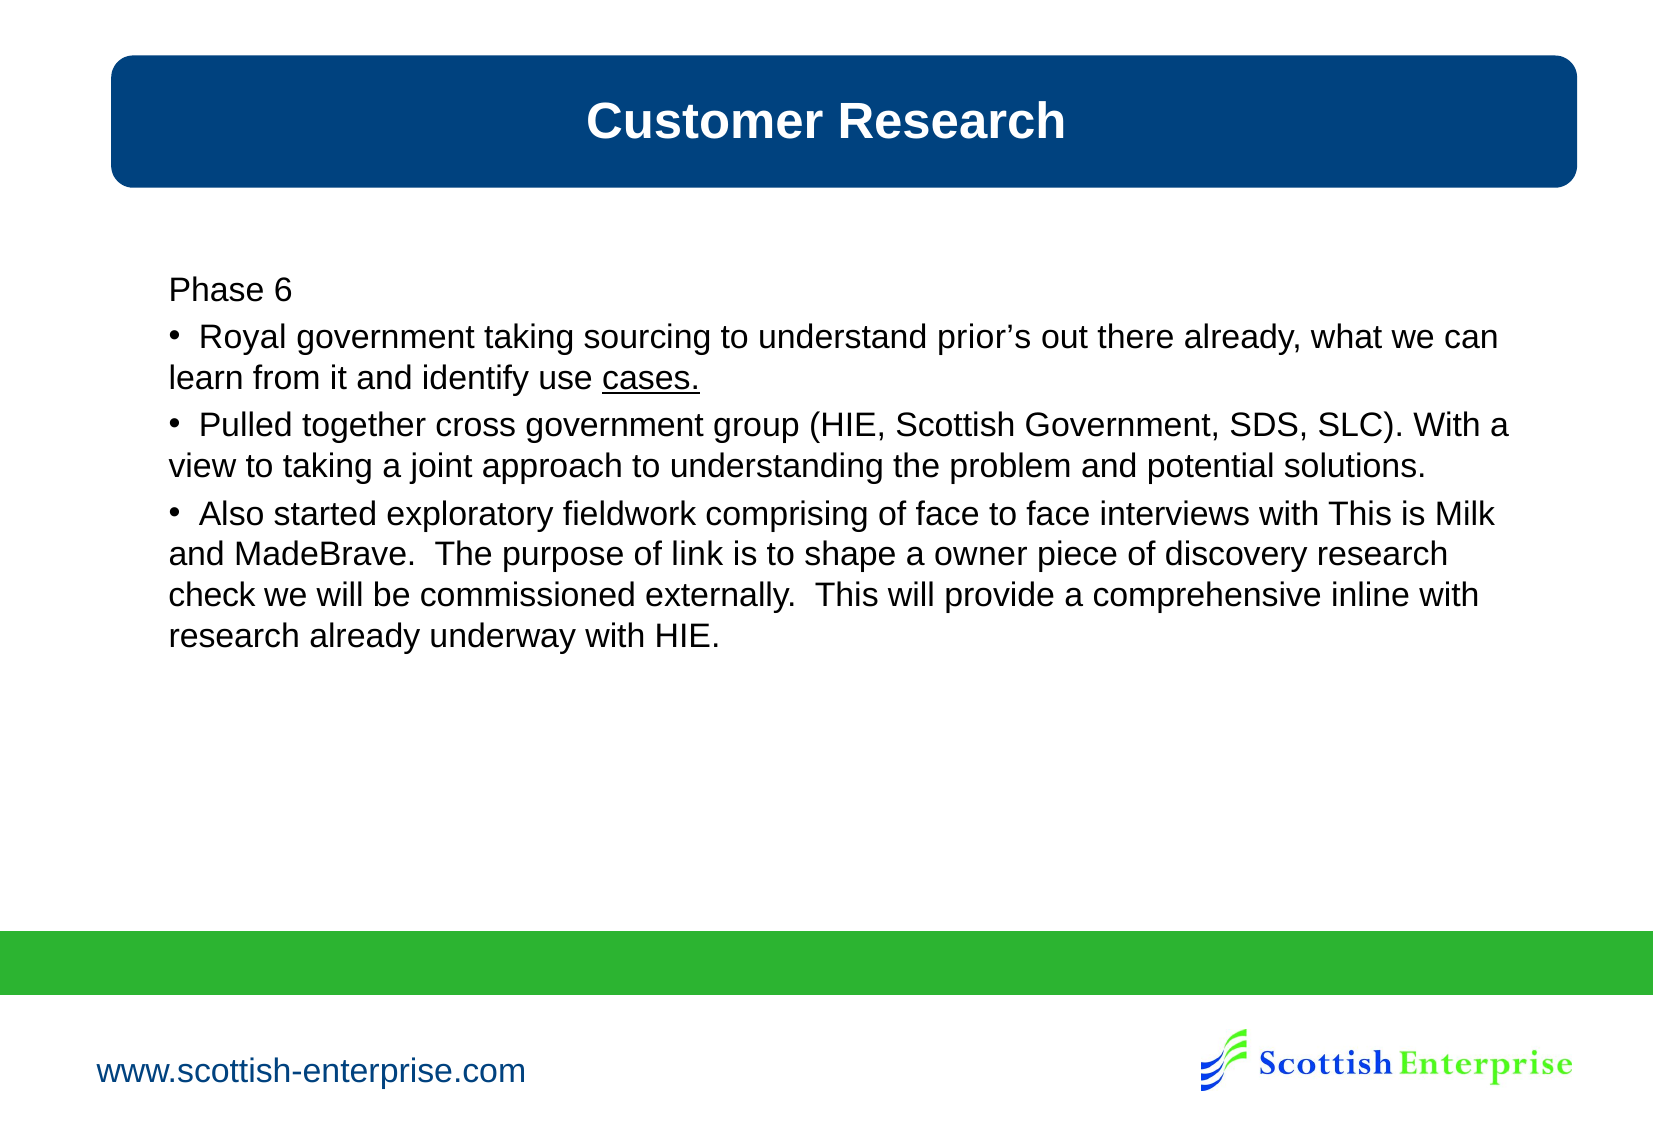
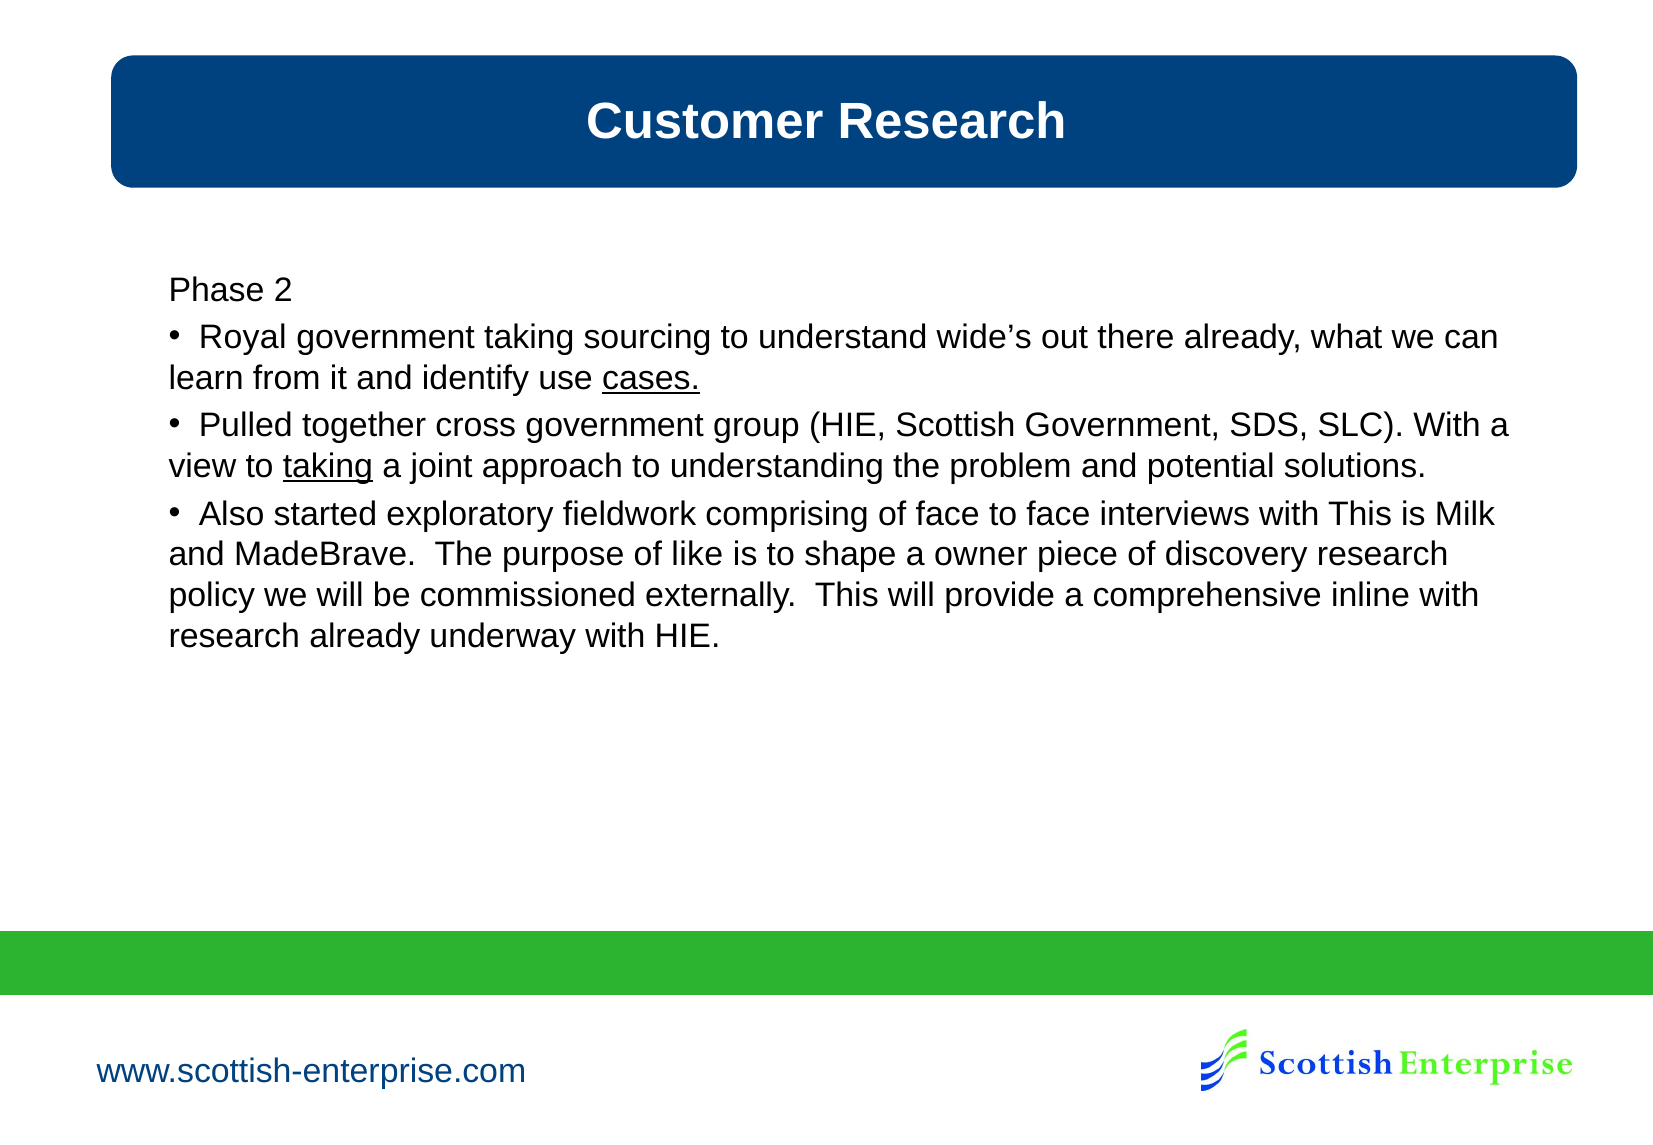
6: 6 -> 2 (283, 290)
prior’s: prior’s -> wide’s (984, 337)
taking underline: none -> present (328, 466)
link: link -> like (697, 554)
check: check -> policy (212, 595)
